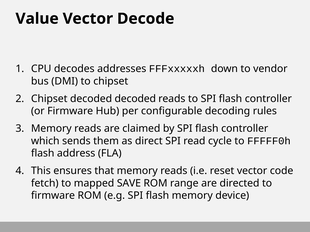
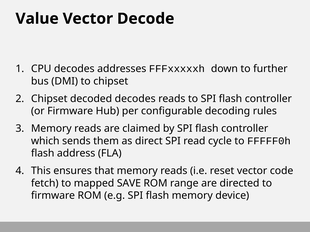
vendor: vendor -> further (270, 69)
decoded decoded: decoded -> decodes (135, 99)
